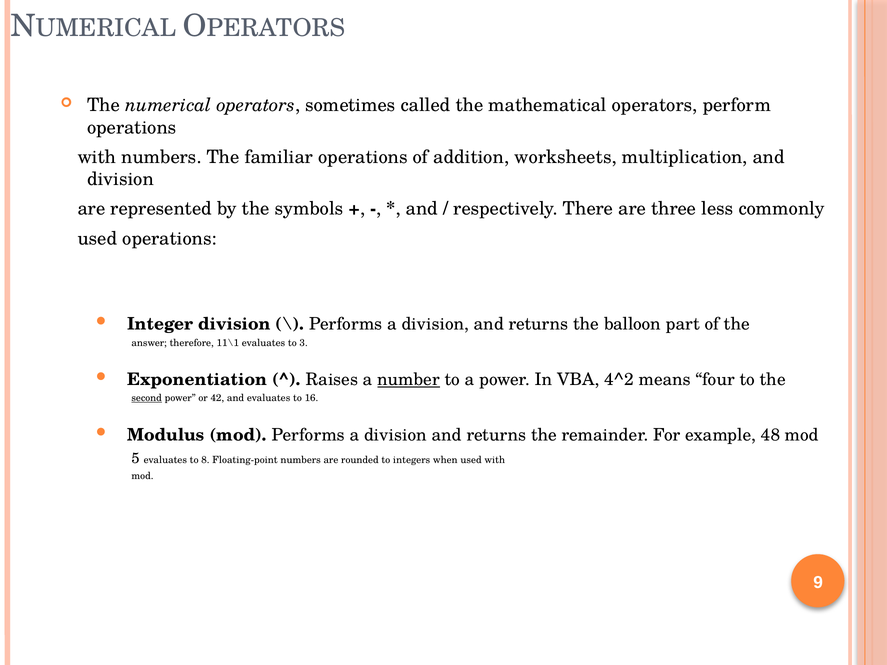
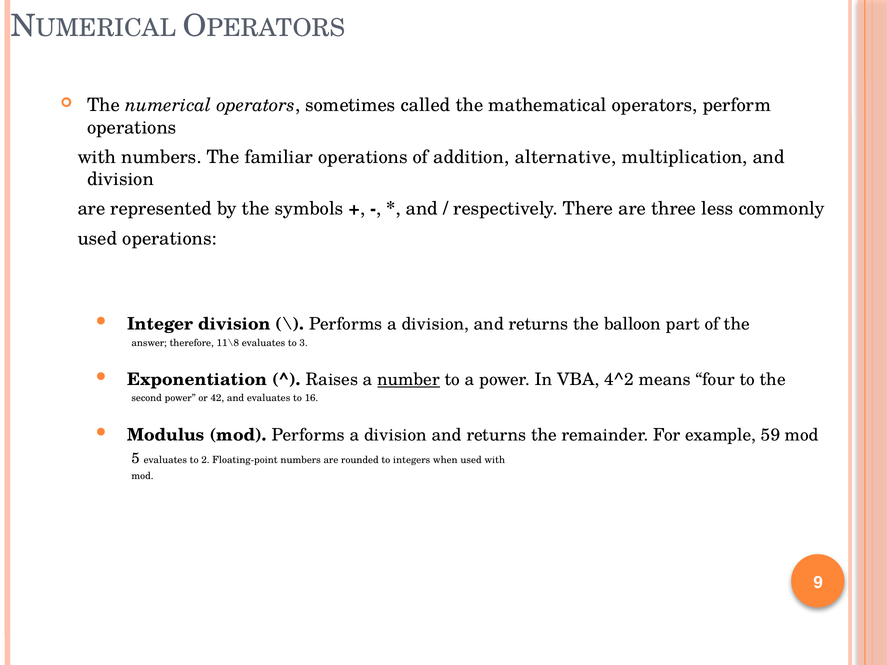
worksheets: worksheets -> alternative (565, 157)
11\1: 11\1 -> 11\8 (228, 343)
second underline: present -> none (147, 398)
48: 48 -> 59 (771, 435)
8: 8 -> 2 (205, 460)
